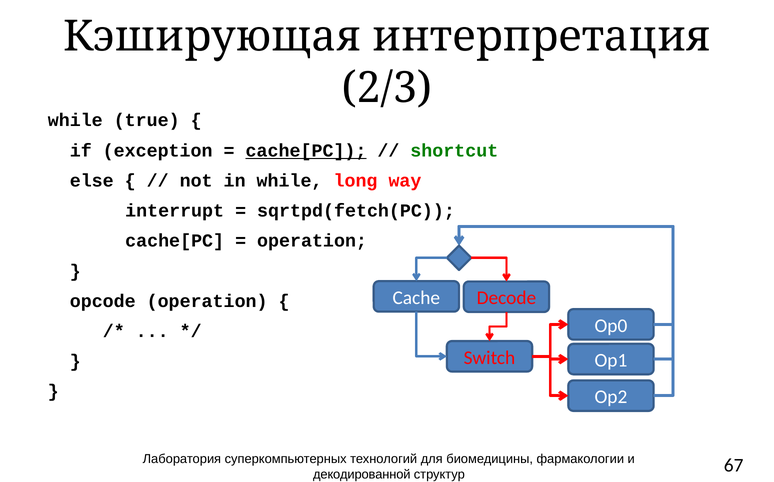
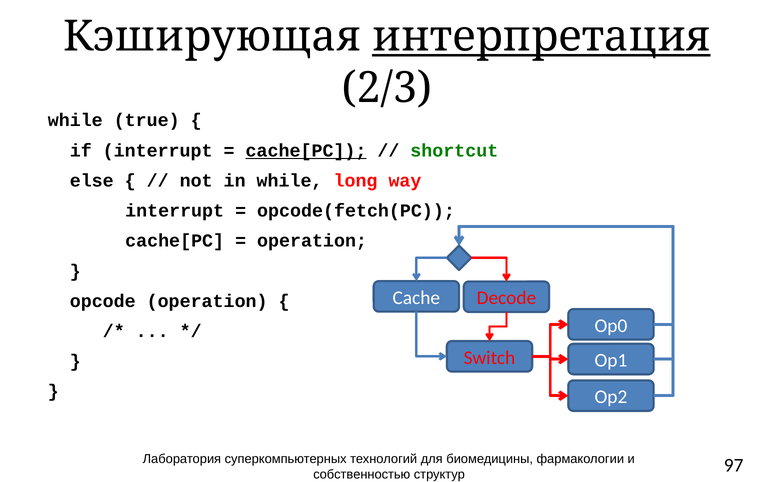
интерпретация underline: none -> present (541, 37)
if exception: exception -> interrupt (158, 150)
sqrtpd(fetch(PC: sqrtpd(fetch(PC -> opcode(fetch(PC (356, 211)
декодированной: декодированной -> собственностью (362, 474)
67: 67 -> 97 (734, 465)
